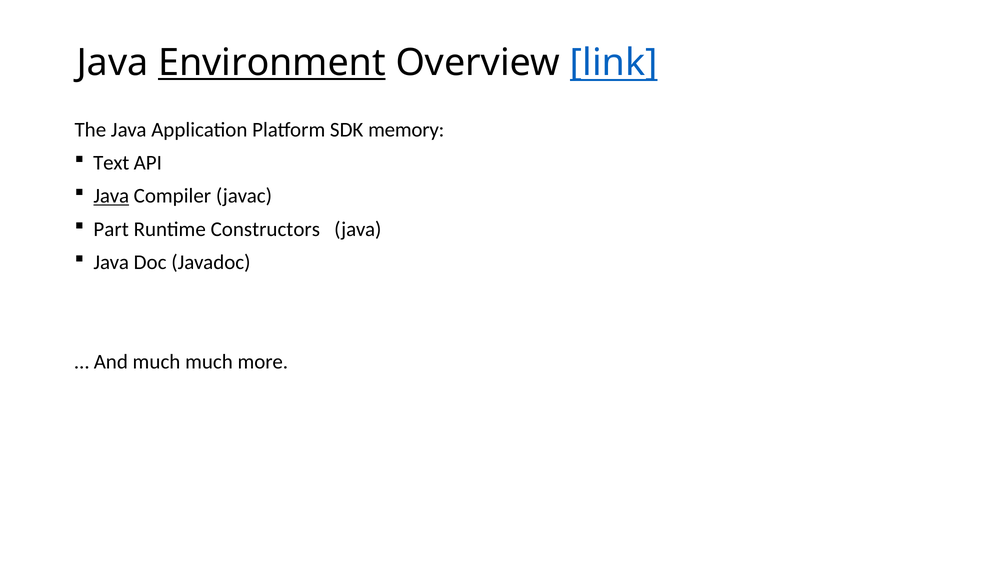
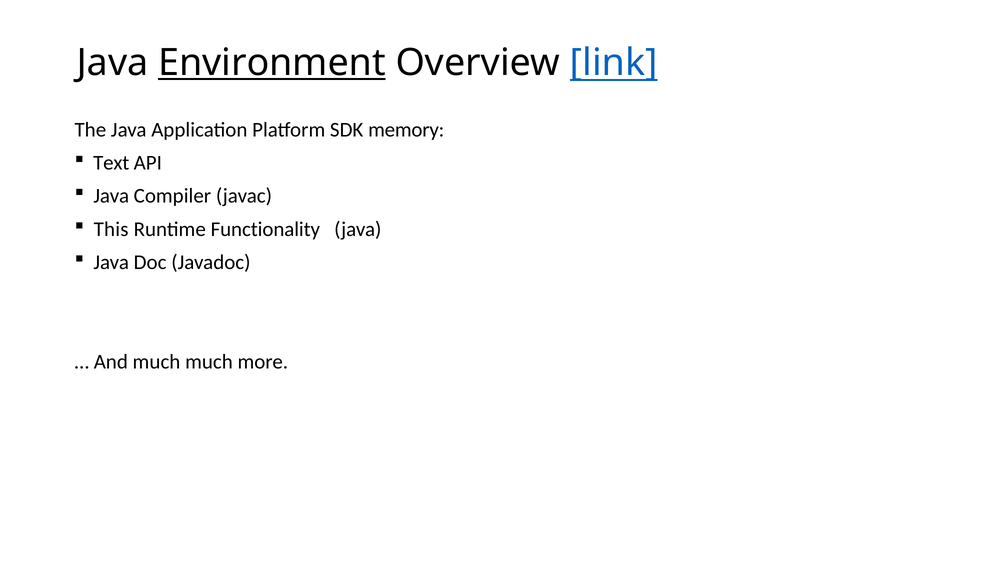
Java underline: present -> none (111, 196)
Part: Part -> This (111, 229)
Constructors: Constructors -> Functionality (265, 229)
